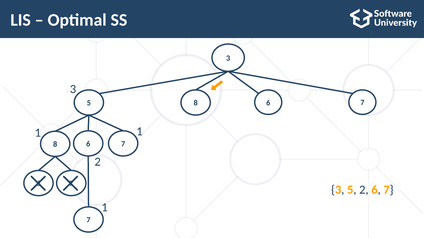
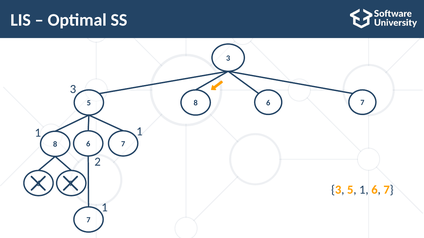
5 2: 2 -> 1 (364, 190)
